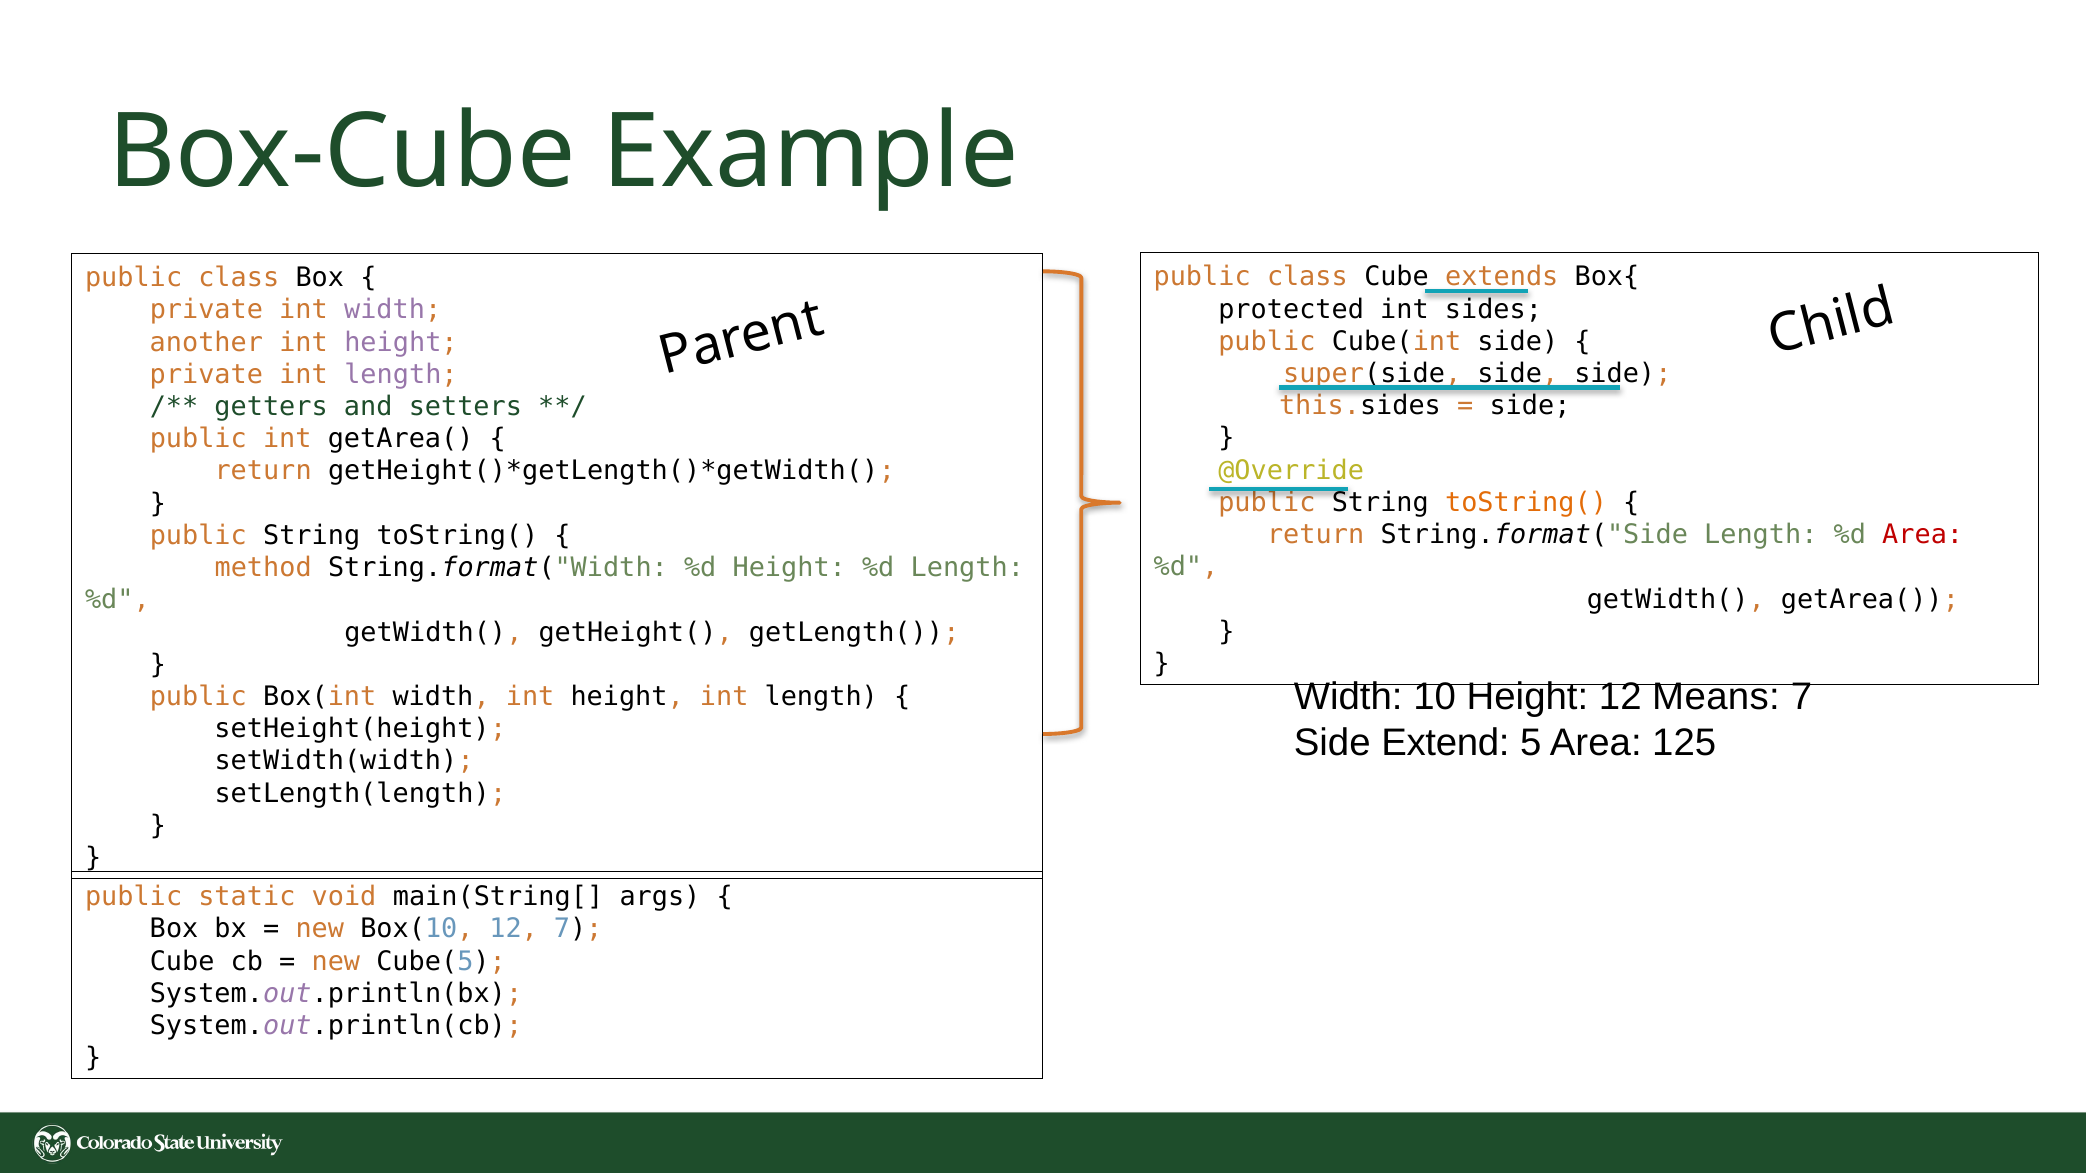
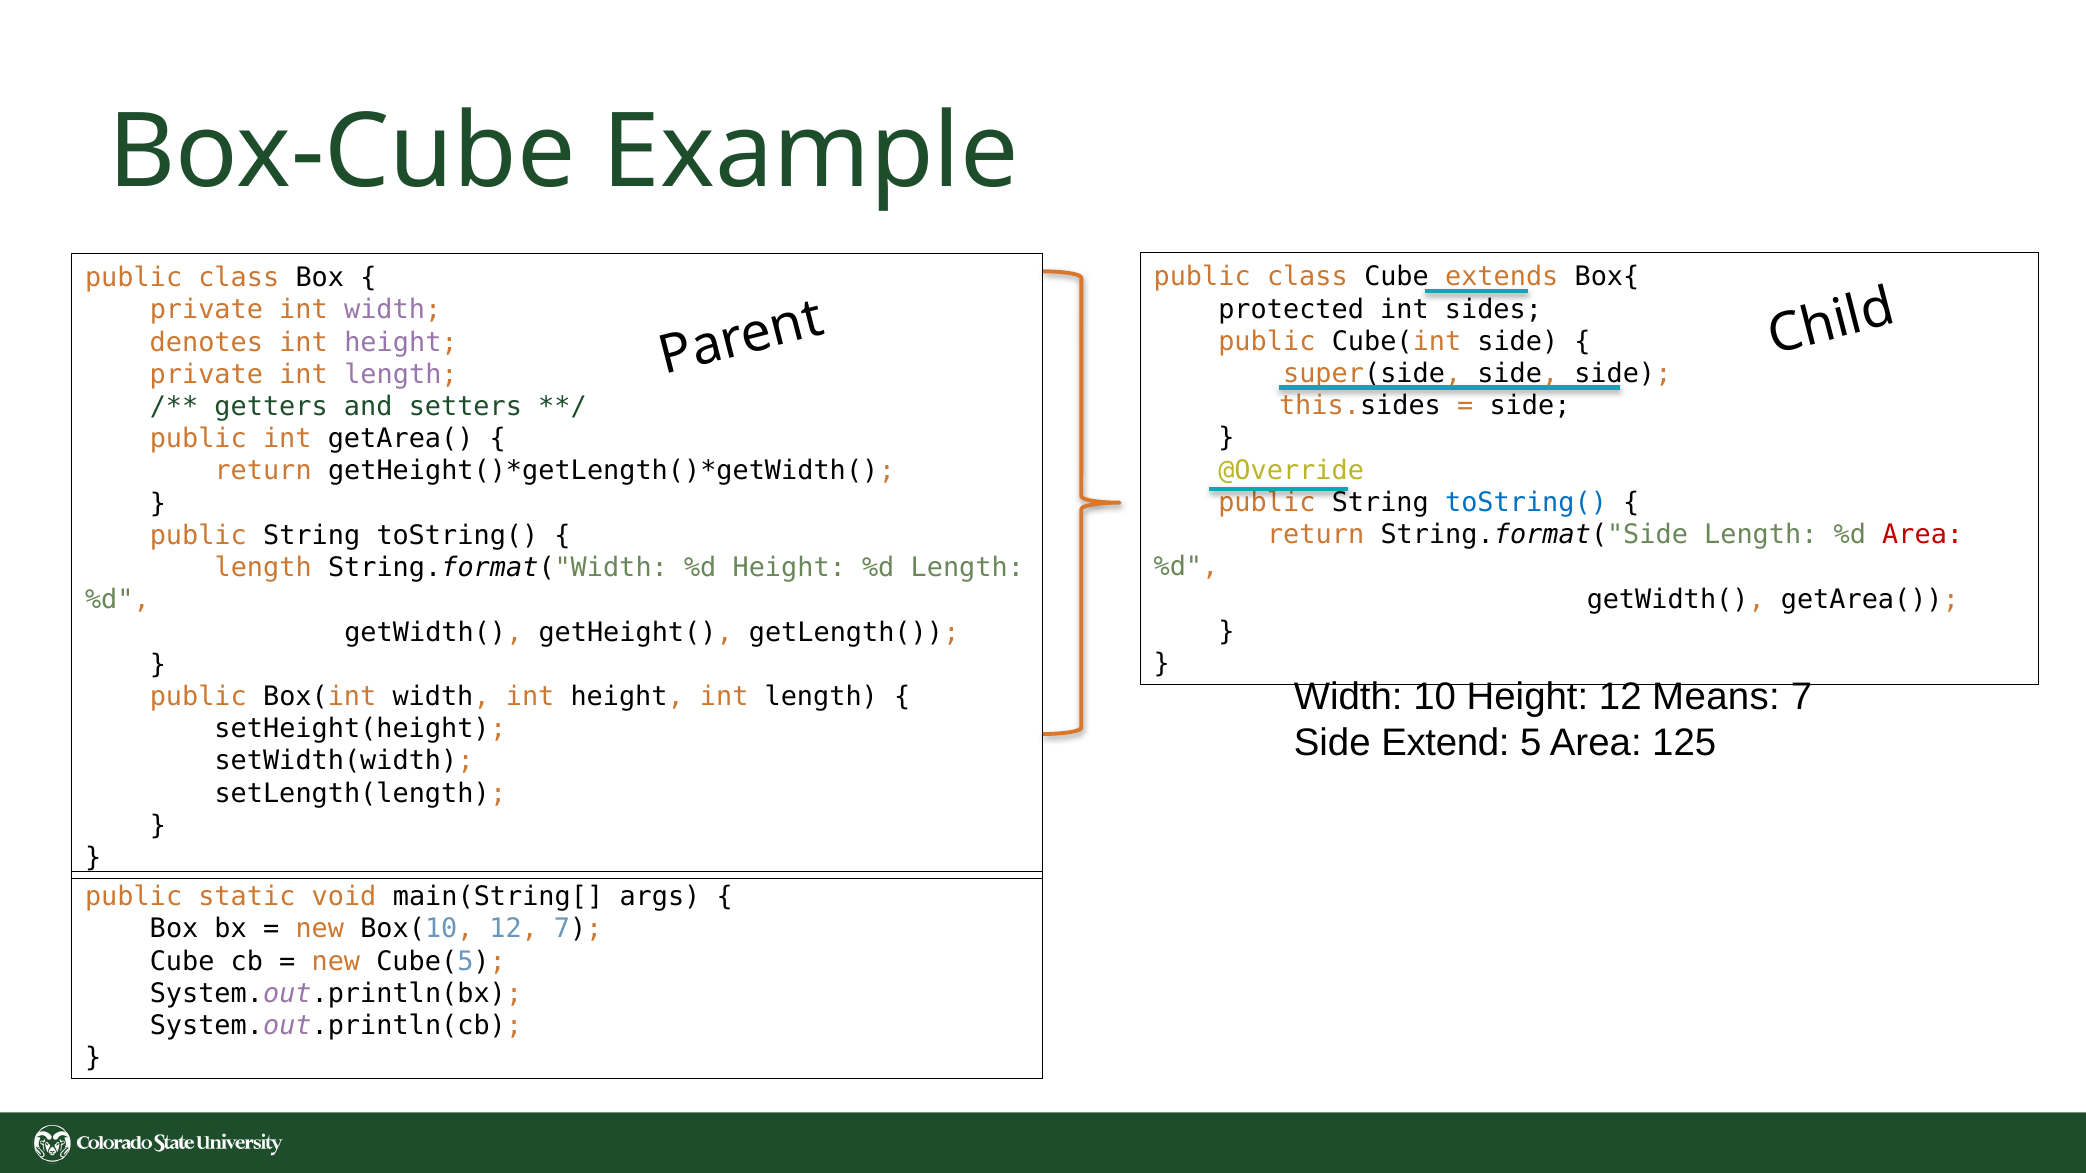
another: another -> denotes (206, 342)
toString( colour: orange -> blue (1526, 503)
method: method -> length (263, 568)
